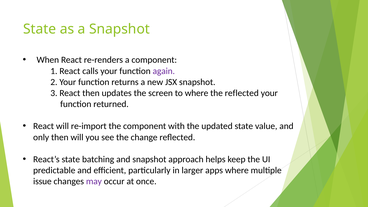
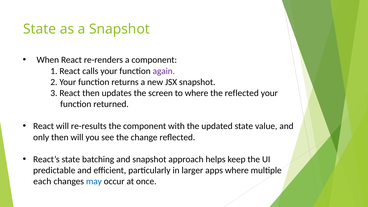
re-import: re-import -> re-results (89, 126)
issue: issue -> each (42, 181)
may colour: purple -> blue (94, 181)
